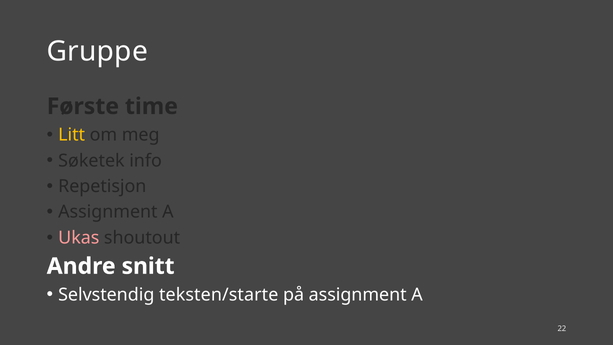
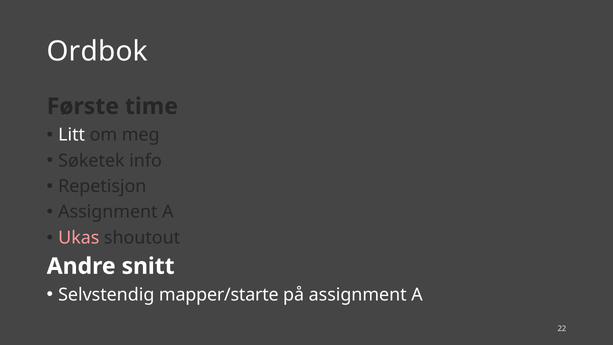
Gruppe: Gruppe -> Ordbok (97, 51)
Litt colour: yellow -> white (72, 135)
teksten/starte: teksten/starte -> mapper/starte (219, 295)
